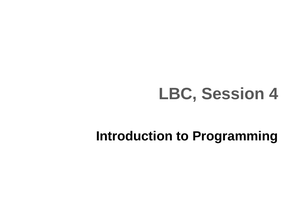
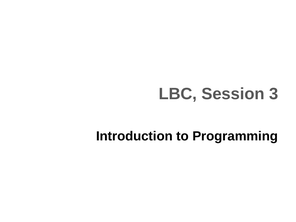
4: 4 -> 3 (274, 94)
